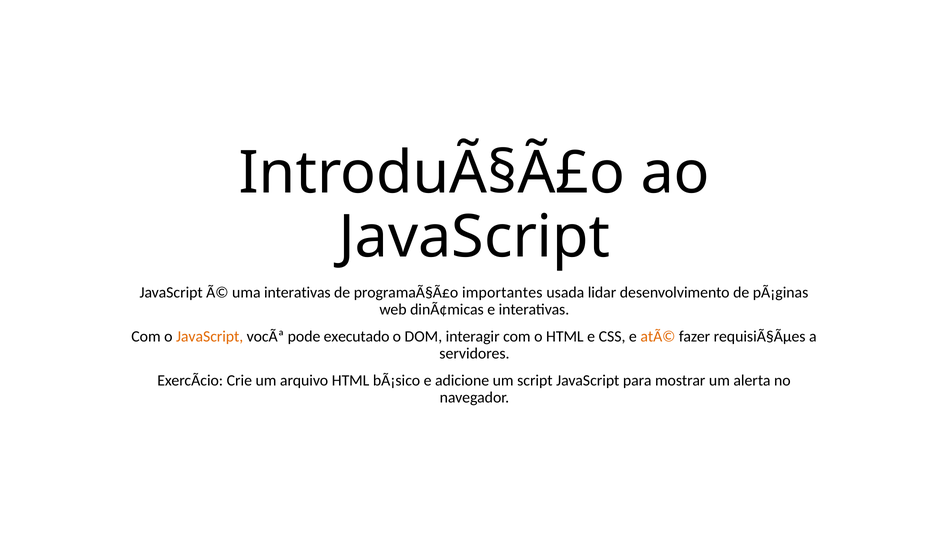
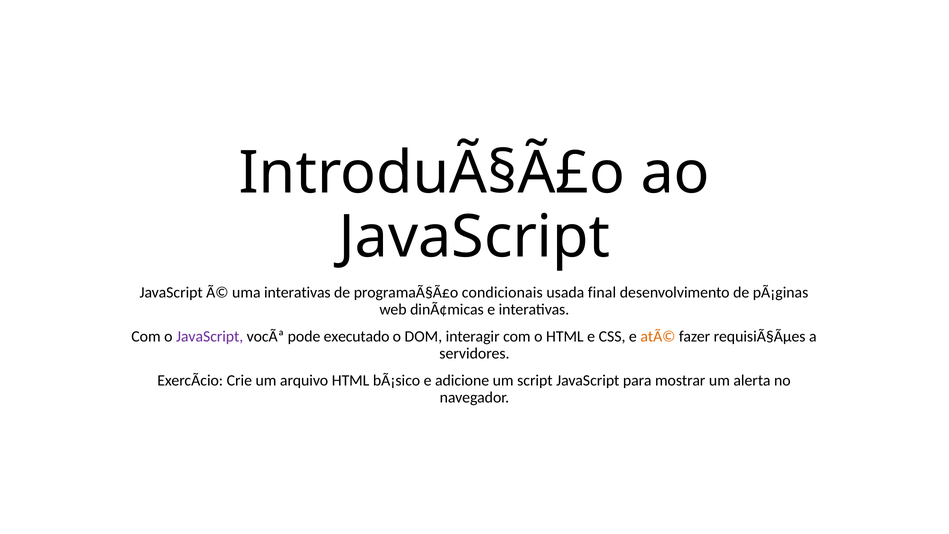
importantes: importantes -> condicionais (502, 292)
lidar: lidar -> final (602, 292)
JavaScript colour: orange -> purple (210, 336)
